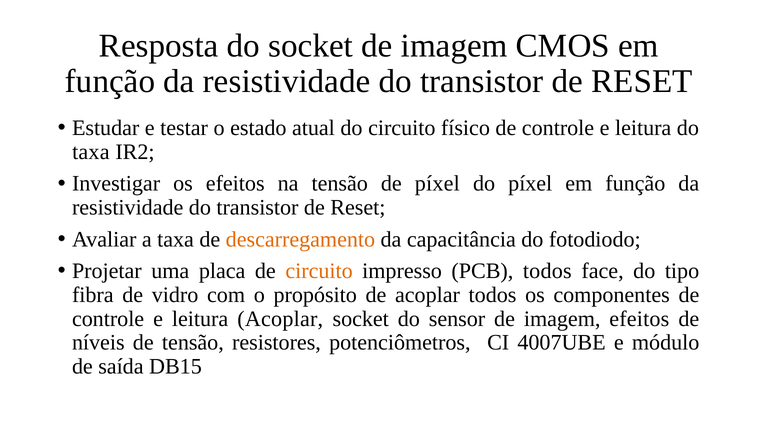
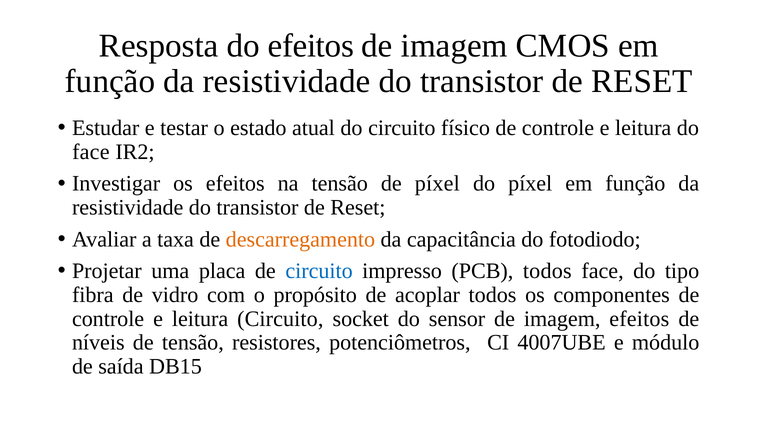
do socket: socket -> efeitos (311, 46)
taxa: taxa -> face (91, 152)
circuito colour: orange -> blue (319, 271)
leitura Acoplar: Acoplar -> Circuito (280, 319)
